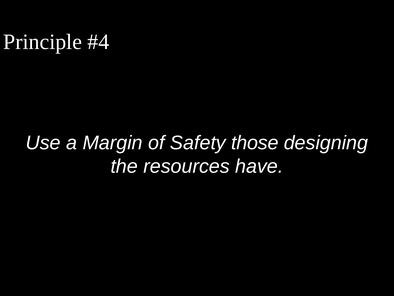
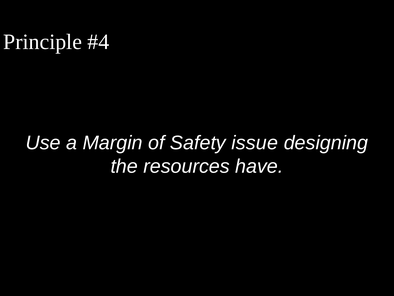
those: those -> issue (255, 143)
